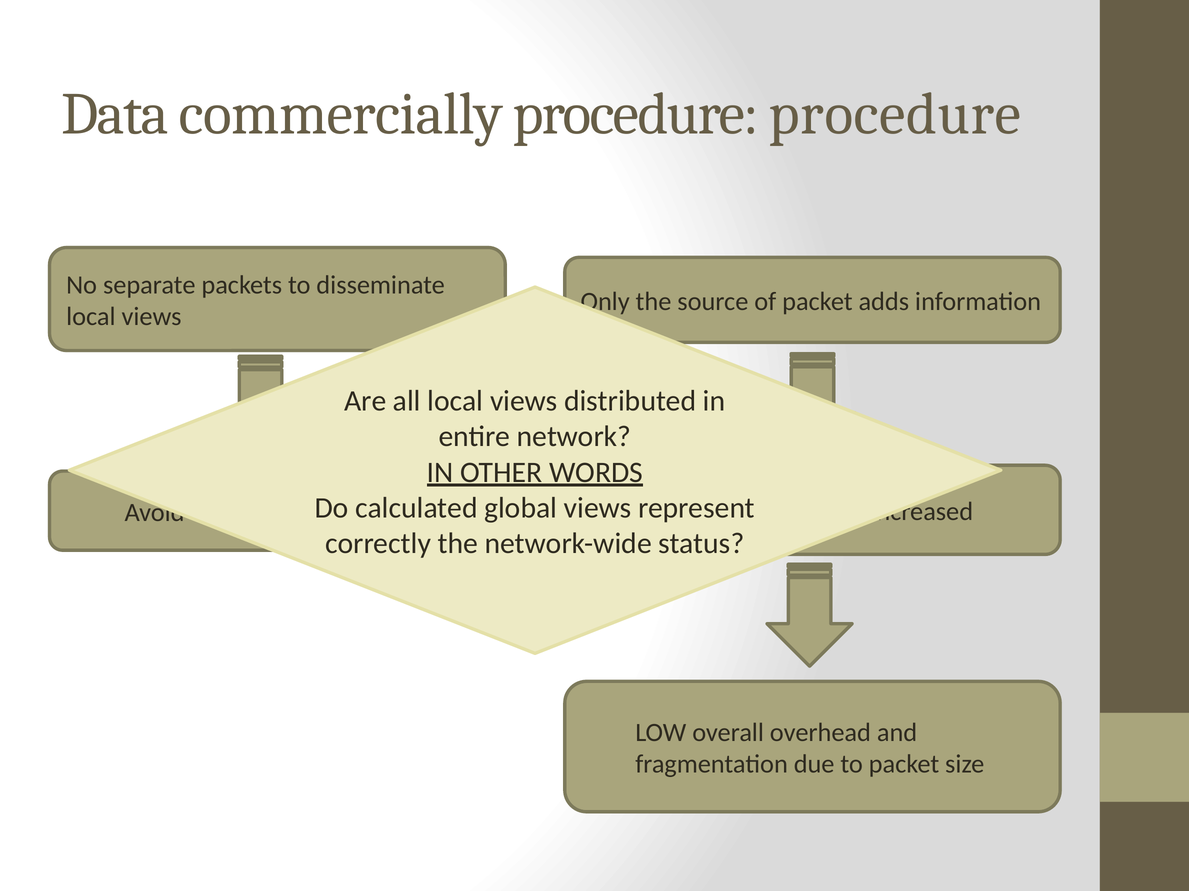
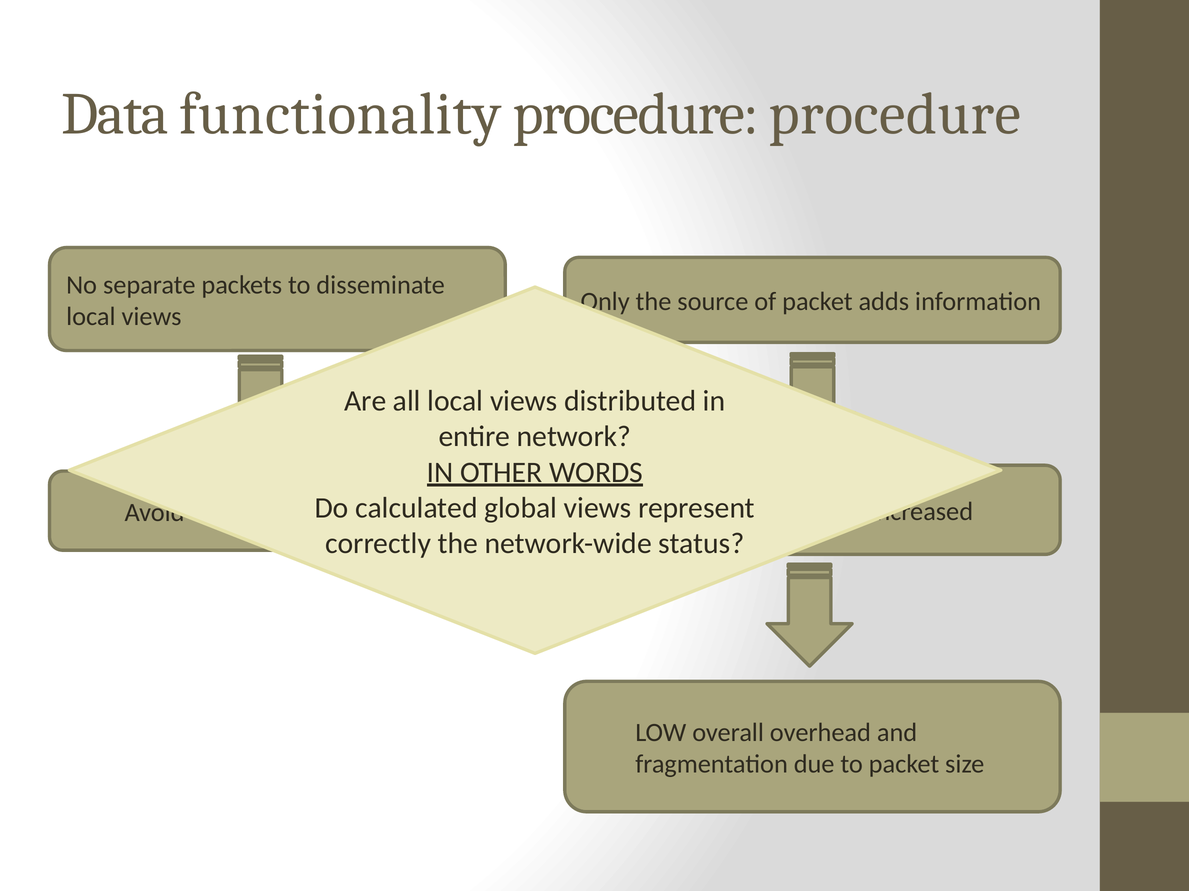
commercially: commercially -> functionality (340, 114)
